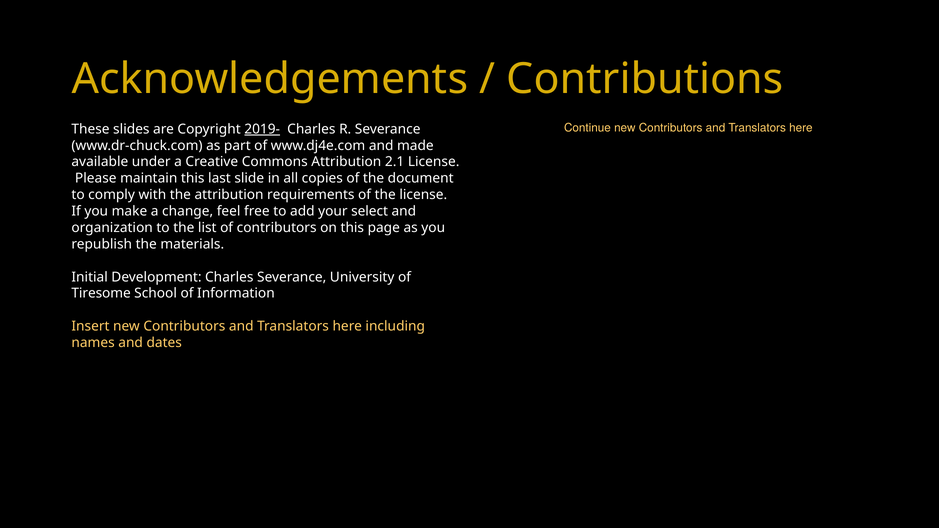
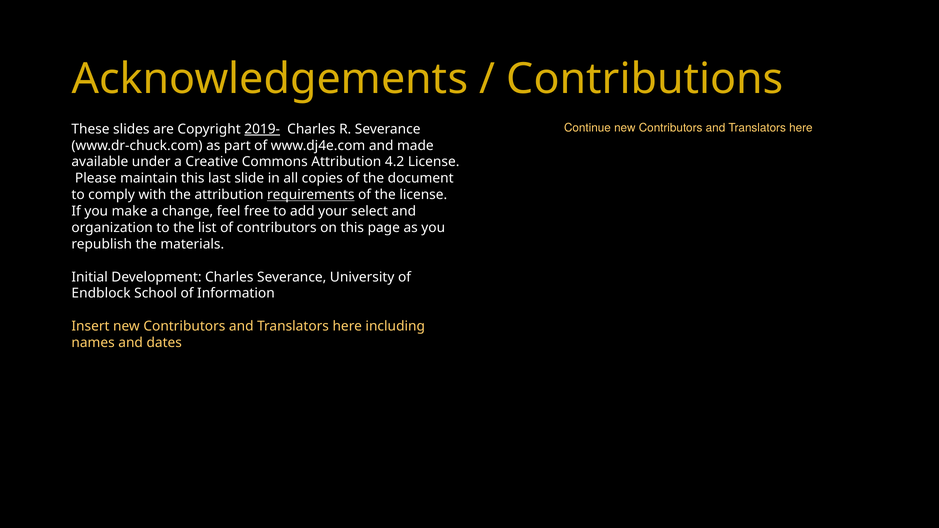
2.1: 2.1 -> 4.2 (395, 162)
requirements underline: none -> present (311, 195)
Tiresome: Tiresome -> Endblock (101, 294)
